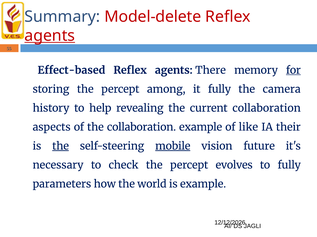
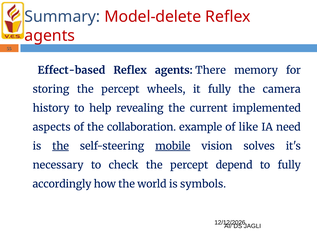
agents underline: present -> none (50, 36)
for underline: present -> none (293, 70)
among: among -> wheels (166, 90)
current collaboration: collaboration -> implemented (267, 109)
their: their -> need (288, 128)
future: future -> solves (259, 147)
evolves: evolves -> depend (234, 166)
parameters: parameters -> accordingly (62, 185)
is example: example -> symbols (203, 185)
